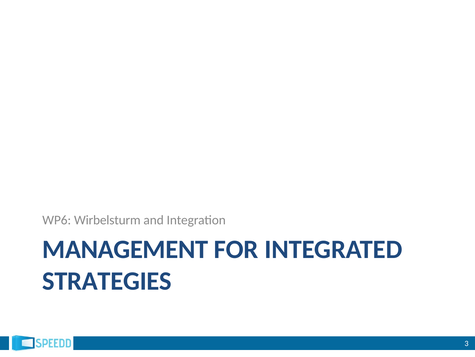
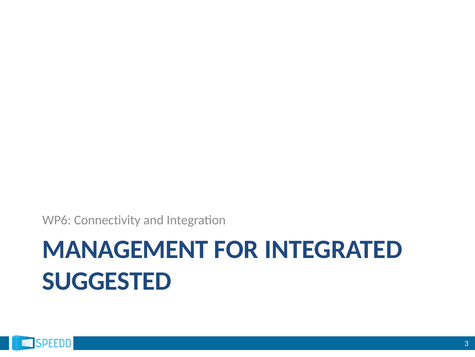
Wirbelsturm: Wirbelsturm -> Connectivity (107, 220)
STRATEGIES: STRATEGIES -> SUGGESTED (107, 281)
